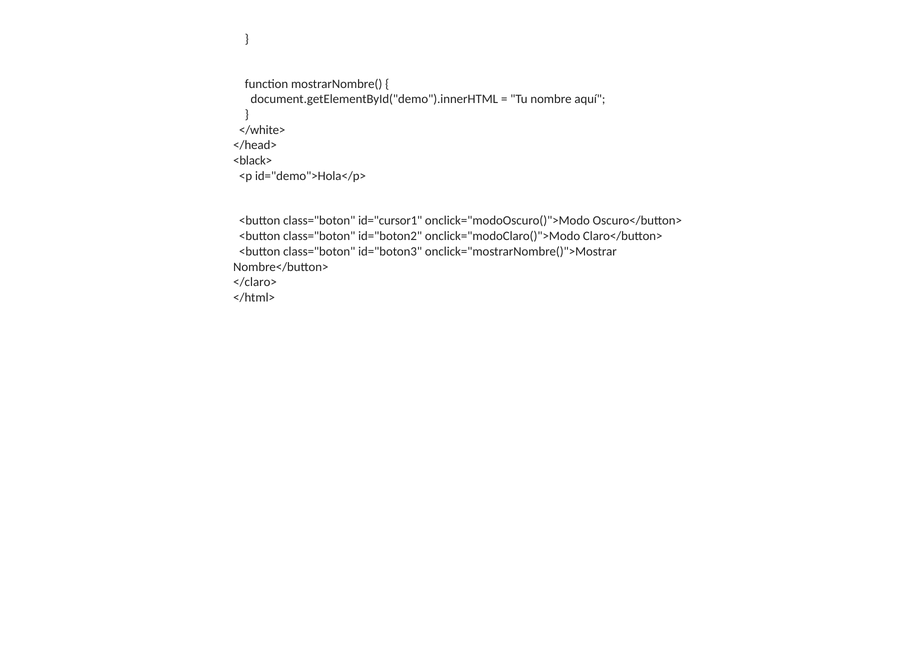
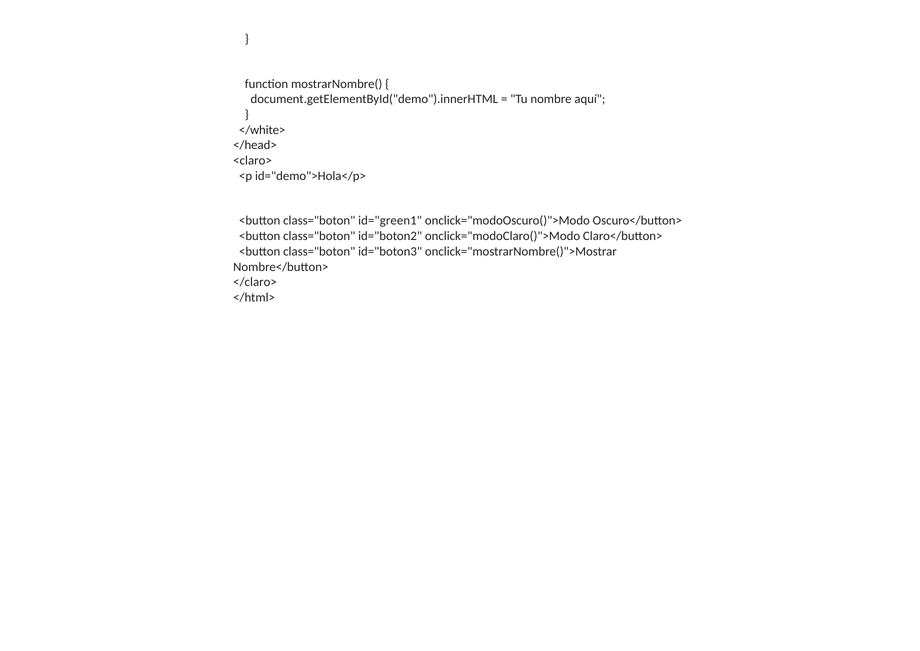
<black>: <black> -> <claro> (253, 161)
id="cursor1: id="cursor1 -> id="green1 (390, 221)
